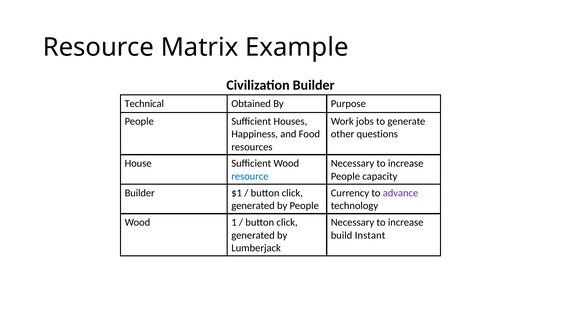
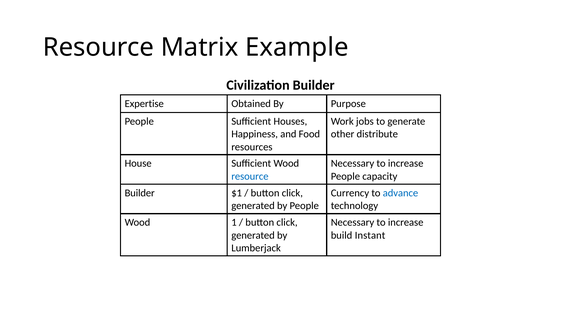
Technical: Technical -> Expertise (144, 103)
questions: questions -> distribute (377, 134)
advance colour: purple -> blue (400, 193)
